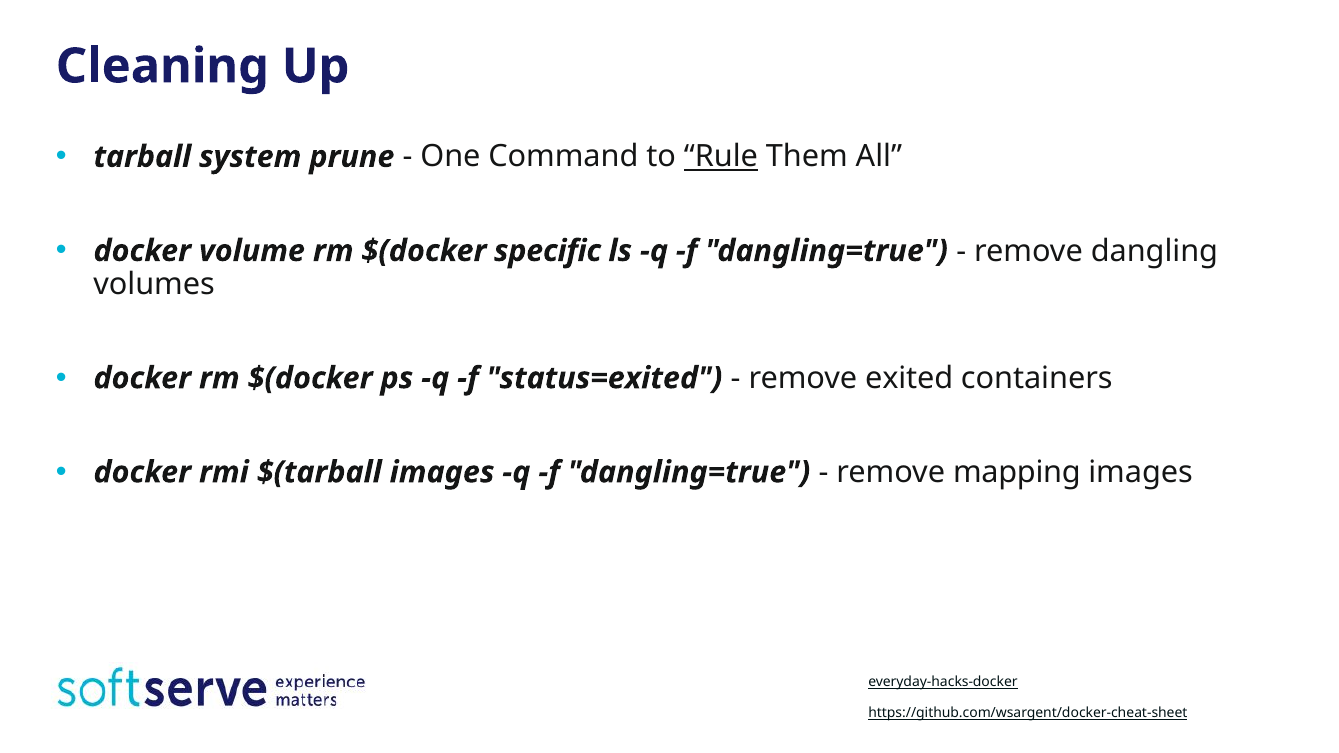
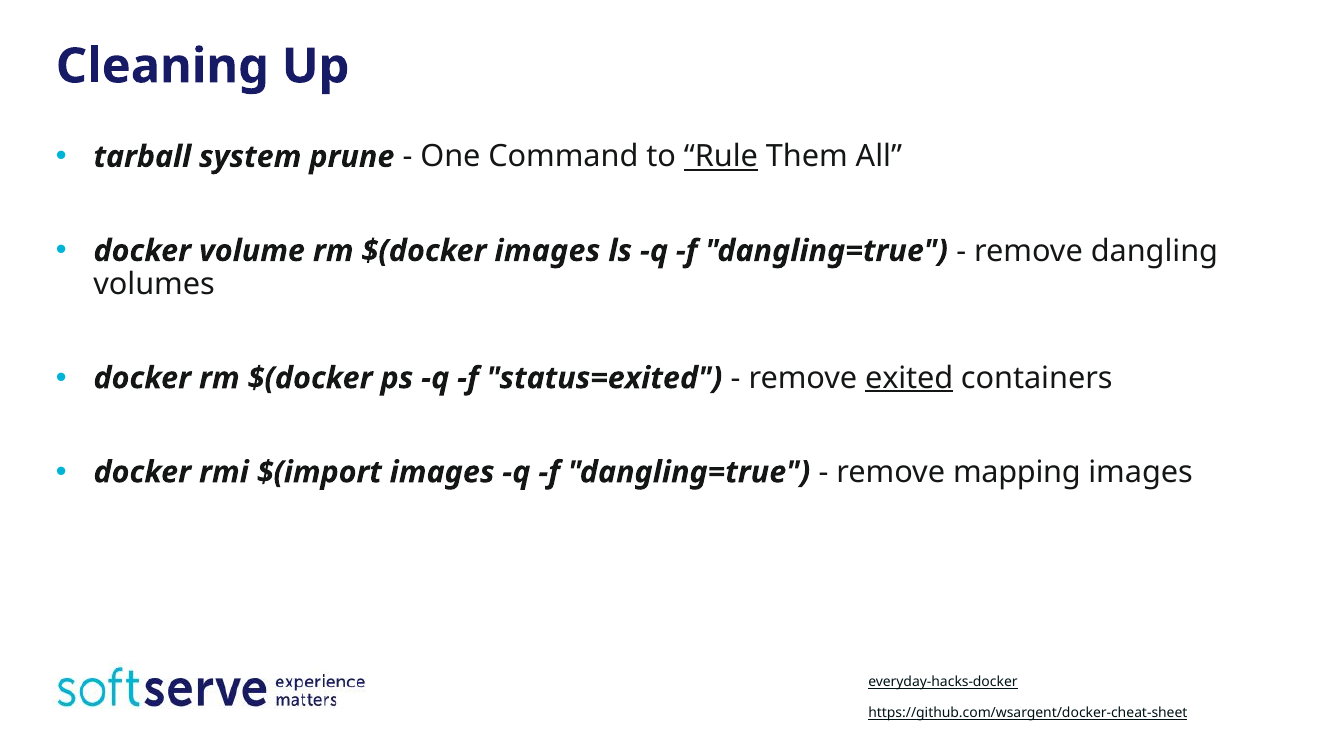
$(docker specific: specific -> images (547, 251)
exited underline: none -> present (909, 378)
$(tarball: $(tarball -> $(import (319, 472)
